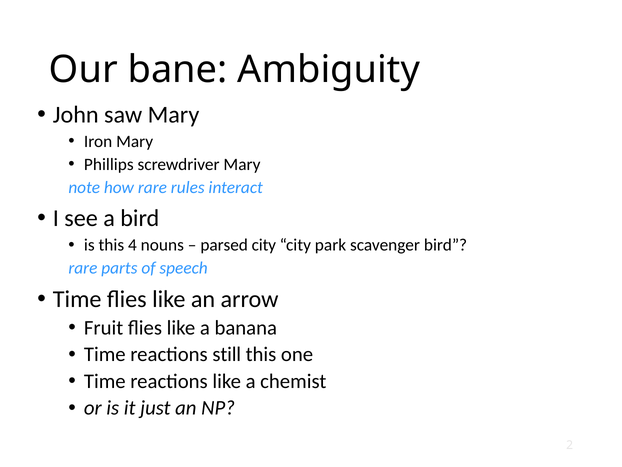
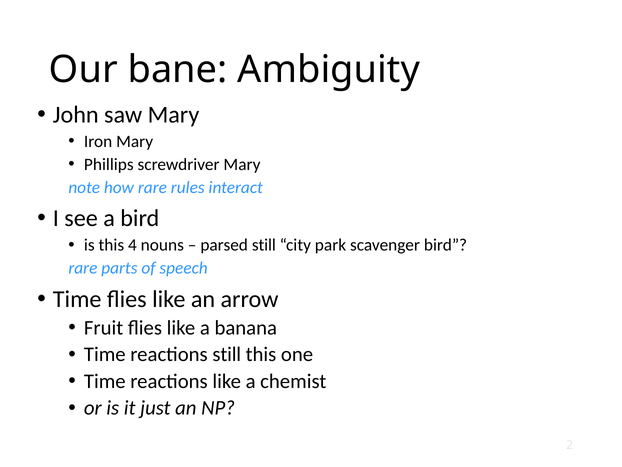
parsed city: city -> still (264, 245)
